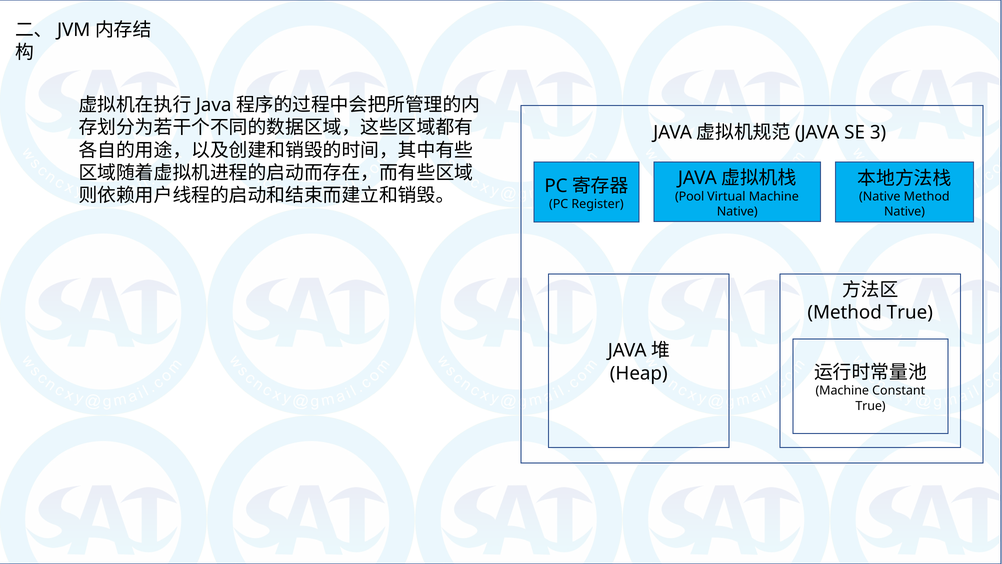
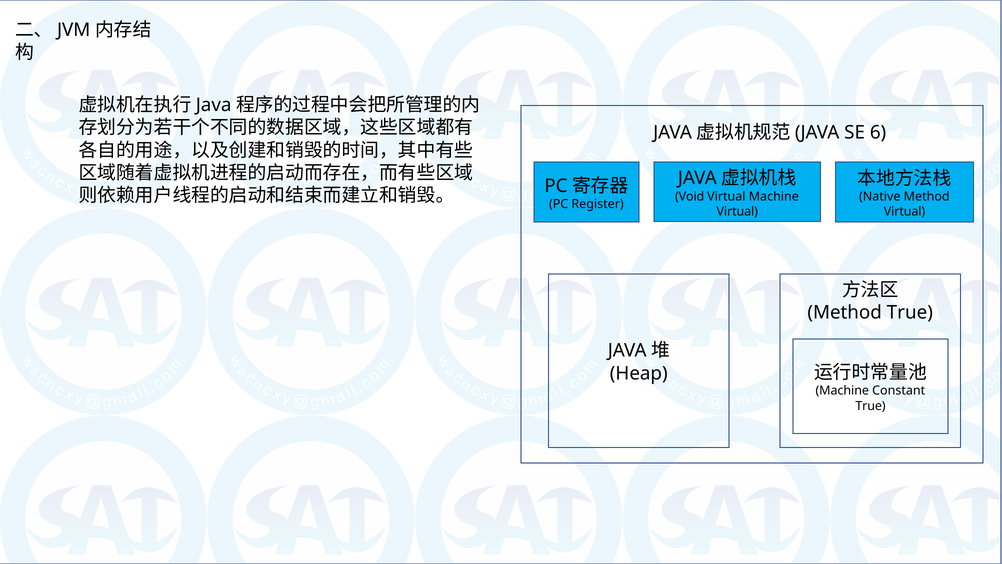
3: 3 -> 6 (878, 133)
Pool: Pool -> Void (690, 196)
Native: Native -> Virtual (737, 211)
Native: Native -> Virtual (904, 212)
